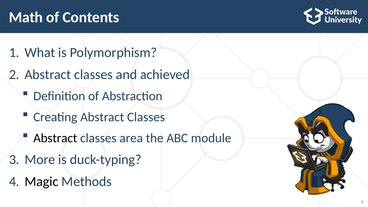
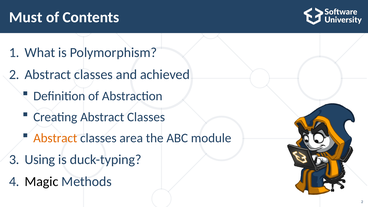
Math: Math -> Must (26, 17)
Abstract colour: black -> orange (55, 138)
More: More -> Using (40, 160)
